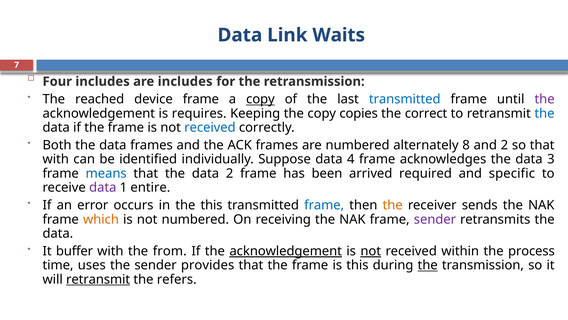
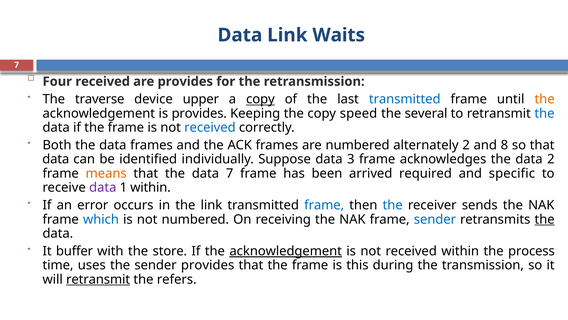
Four includes: includes -> received (103, 81)
are includes: includes -> provides (185, 81)
reached: reached -> traverse (100, 99)
device frame: frame -> upper (201, 99)
the colour: purple -> orange (545, 99)
is requires: requires -> provides (199, 113)
copies: copies -> speed (359, 113)
correct: correct -> several (426, 113)
alternately 8: 8 -> 2 (466, 145)
and 2: 2 -> 8 (504, 145)
with: with -> data (56, 159)
4: 4 -> 3 (351, 159)
data 3: 3 -> 2 (551, 159)
means colour: blue -> orange (106, 173)
data 2: 2 -> 7 (230, 173)
1 entire: entire -> within (150, 187)
the this: this -> link (211, 205)
the colour: orange -> blue (393, 205)
which colour: orange -> blue (101, 219)
sender colour: purple -> blue (435, 219)
the underline: none -> present (545, 219)
from: from -> store (170, 251)
not underline: present -> none (371, 251)
the underline: present -> none (428, 265)
